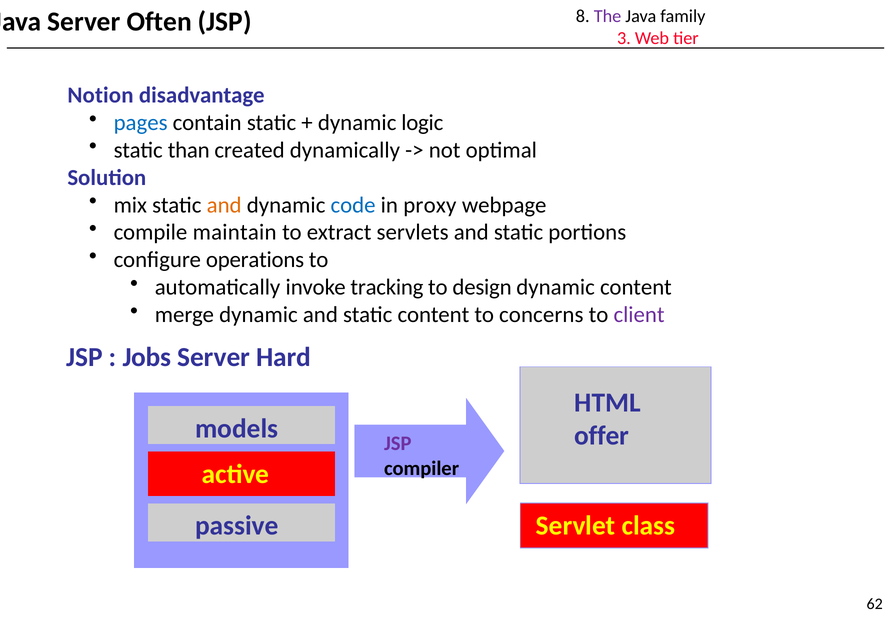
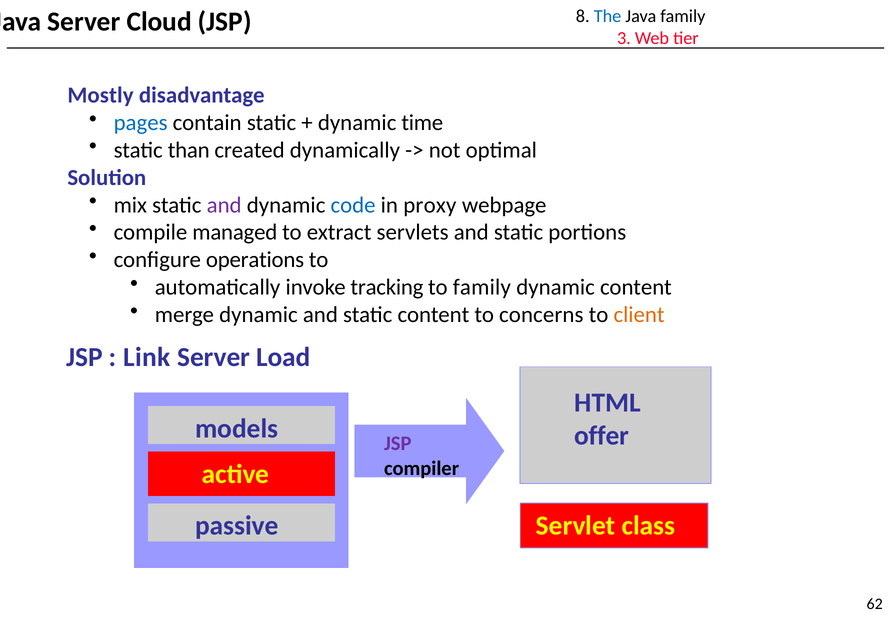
The colour: purple -> blue (608, 16)
Often: Often -> Cloud (159, 22)
Notion: Notion -> Mostly (100, 95)
logic: logic -> time (422, 123)
and colour: orange -> purple (224, 205)
maintain: maintain -> managed (235, 232)
to design: design -> family (482, 287)
client colour: purple -> orange (639, 315)
Jobs: Jobs -> Link (147, 357)
Hard: Hard -> Load (283, 357)
